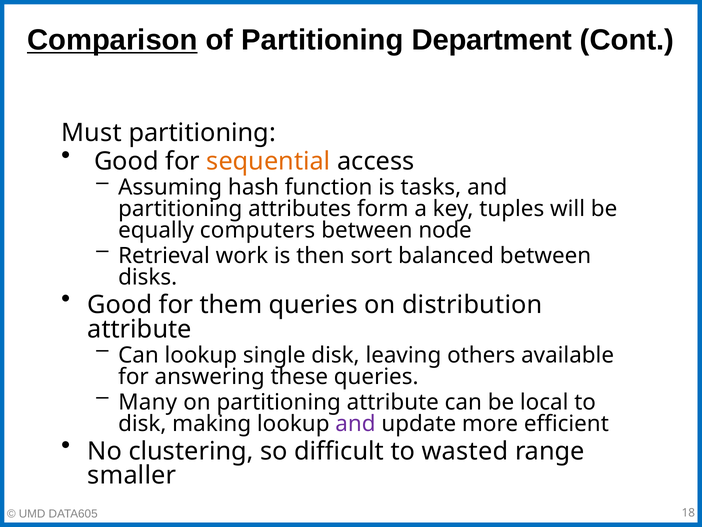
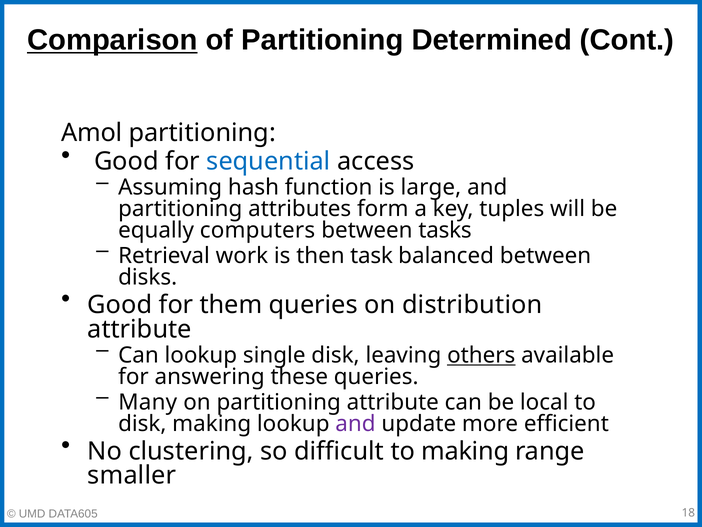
Department: Department -> Determined (492, 40)
Must: Must -> Amol (92, 133)
sequential colour: orange -> blue (268, 161)
tasks: tasks -> large (431, 187)
node: node -> tasks (445, 230)
sort: sort -> task (372, 255)
others underline: none -> present (481, 355)
to wasted: wasted -> making (465, 451)
